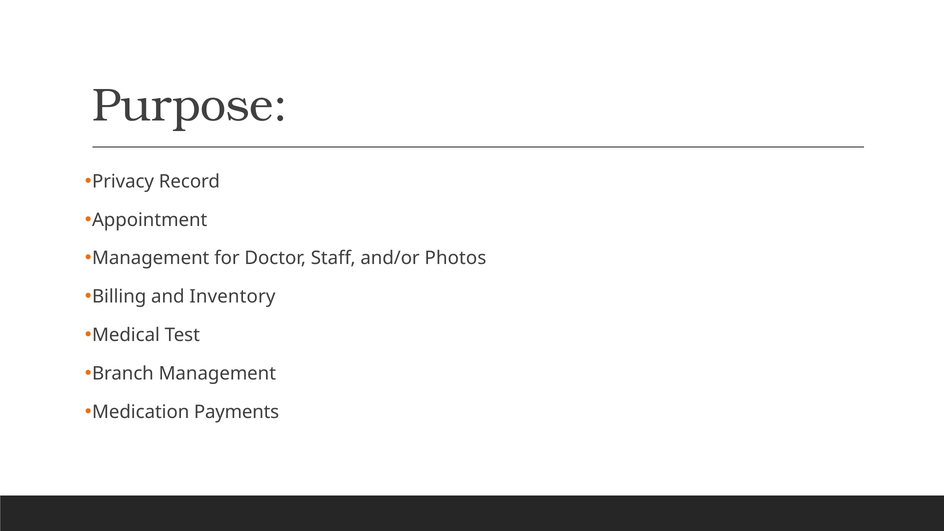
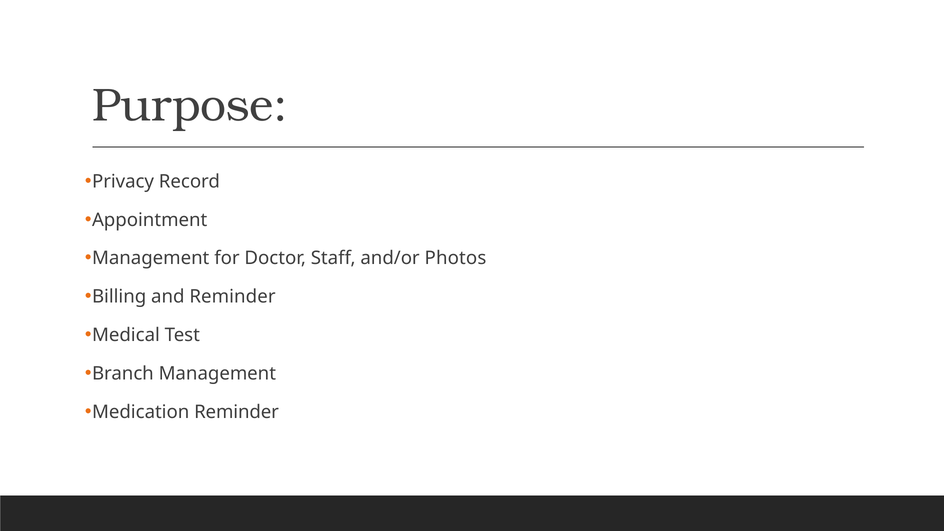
and Inventory: Inventory -> Reminder (233, 297)
Medication Payments: Payments -> Reminder (237, 412)
